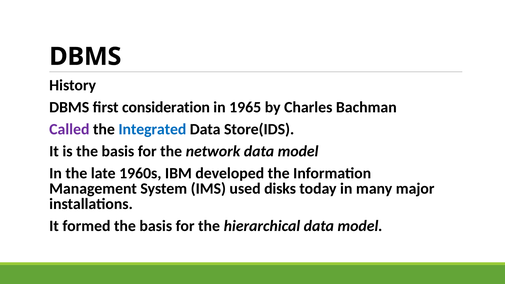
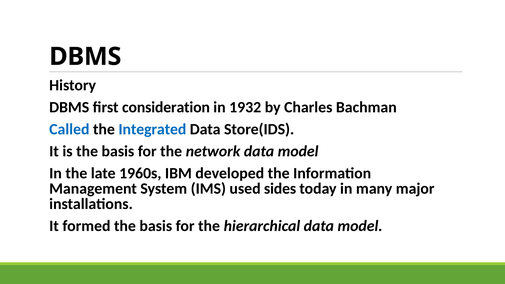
1965: 1965 -> 1932 (245, 107)
Called colour: purple -> blue (69, 129)
disks: disks -> sides (280, 189)
